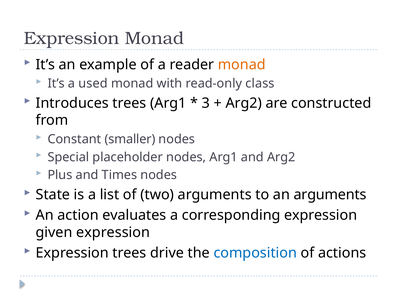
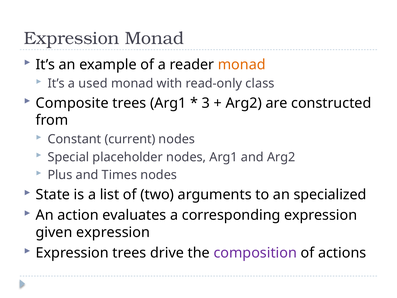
Introduces: Introduces -> Composite (72, 103)
smaller: smaller -> current (130, 139)
an arguments: arguments -> specialized (330, 195)
composition colour: blue -> purple (255, 253)
